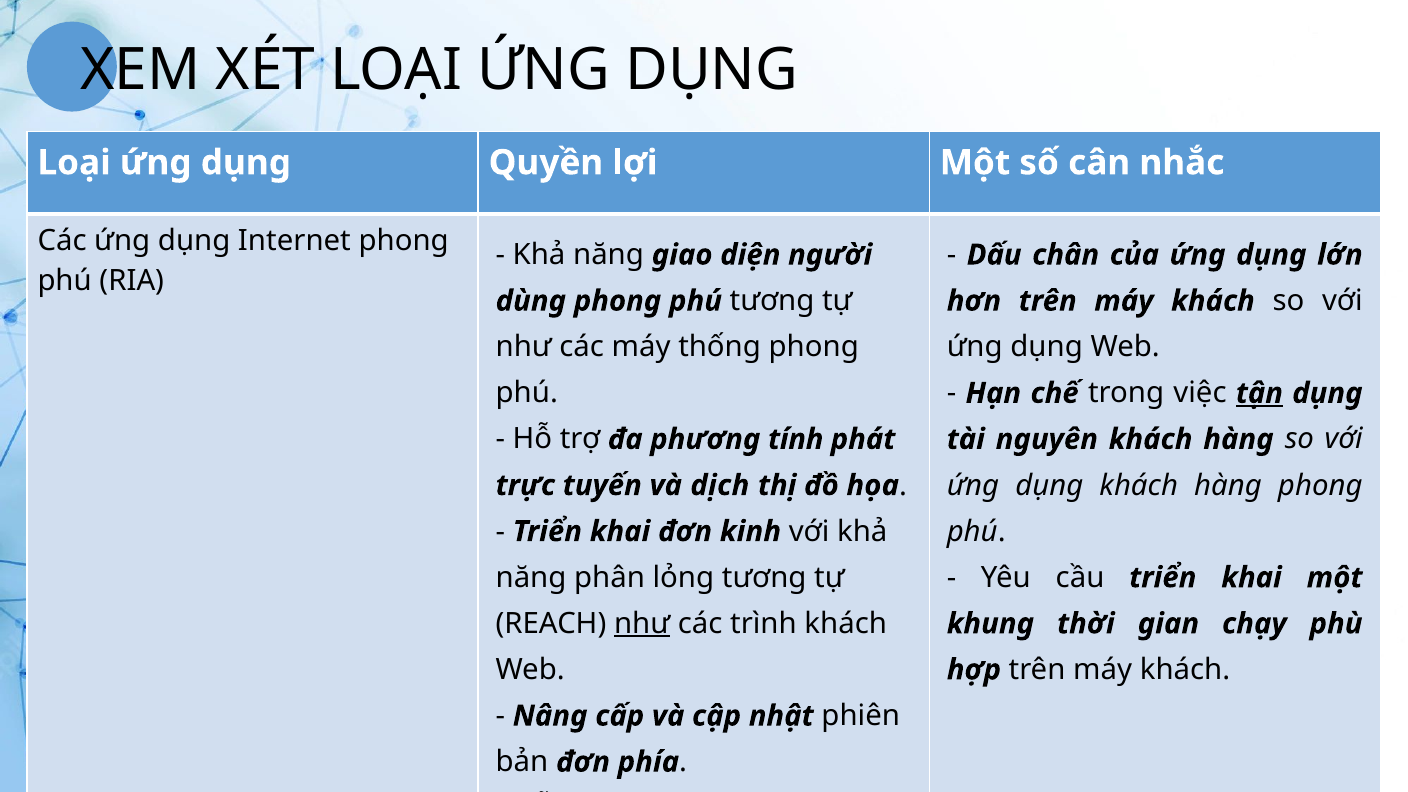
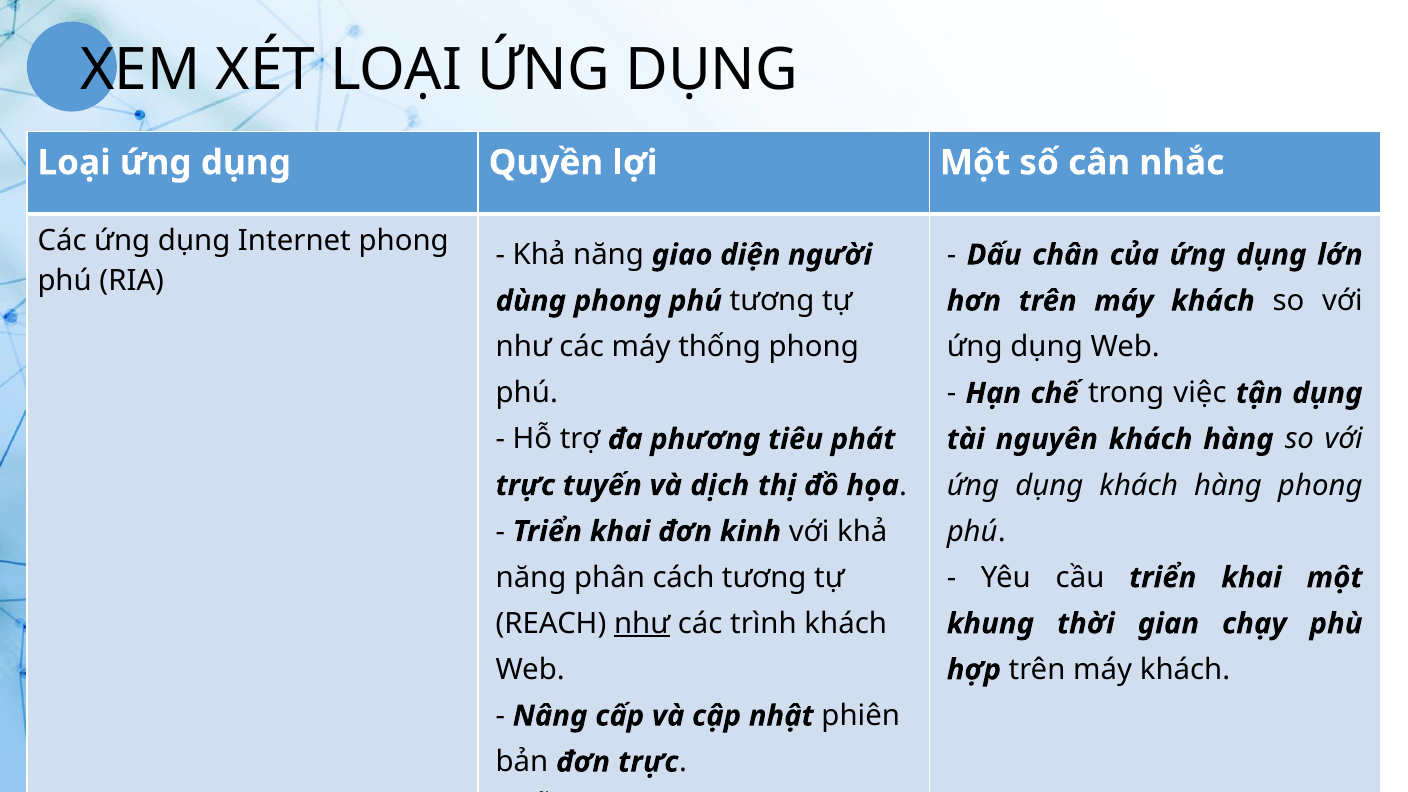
tận underline: present -> none (1259, 393)
tính: tính -> tiêu (796, 439)
lỏng: lỏng -> cách (684, 578)
đơn phía: phía -> trực (648, 762)
